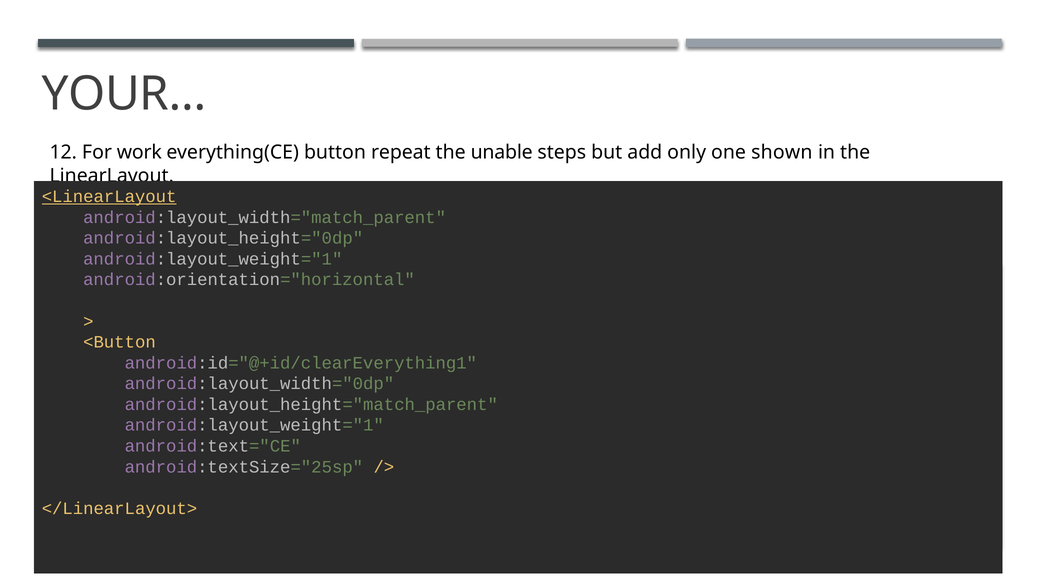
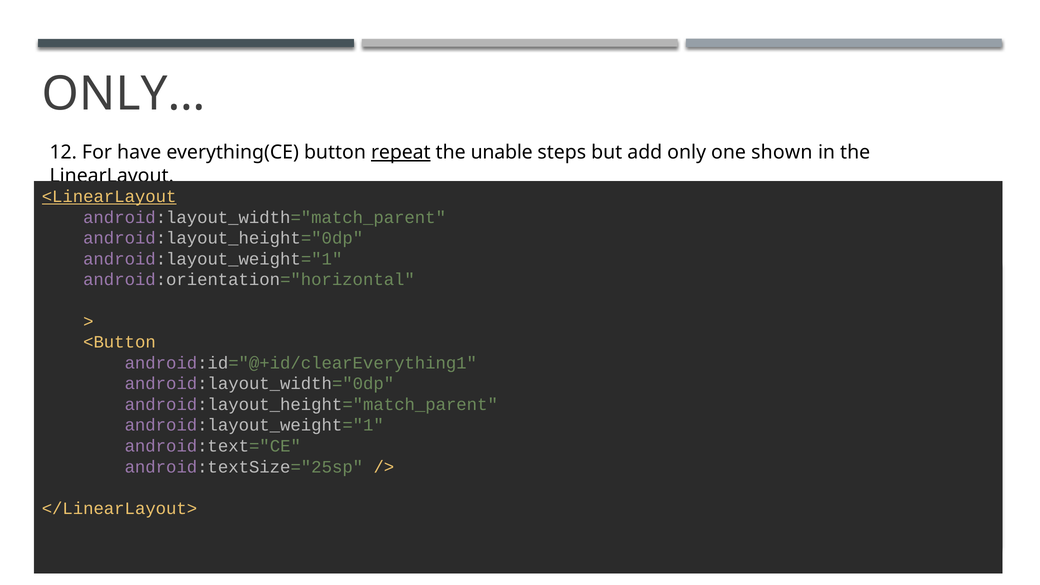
YOUR…: YOUR… -> ONLY… (124, 94)
work: work -> have (139, 152)
repeat underline: none -> present (401, 152)
